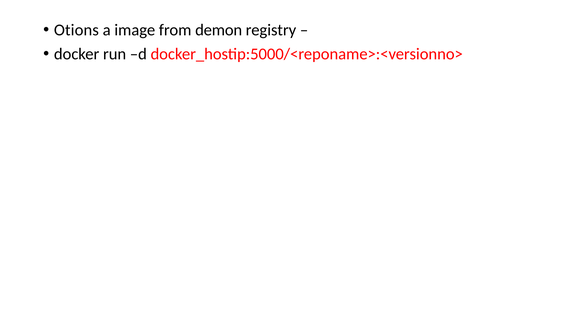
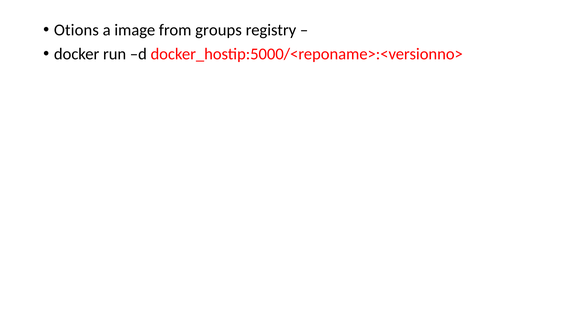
demon: demon -> groups (219, 30)
